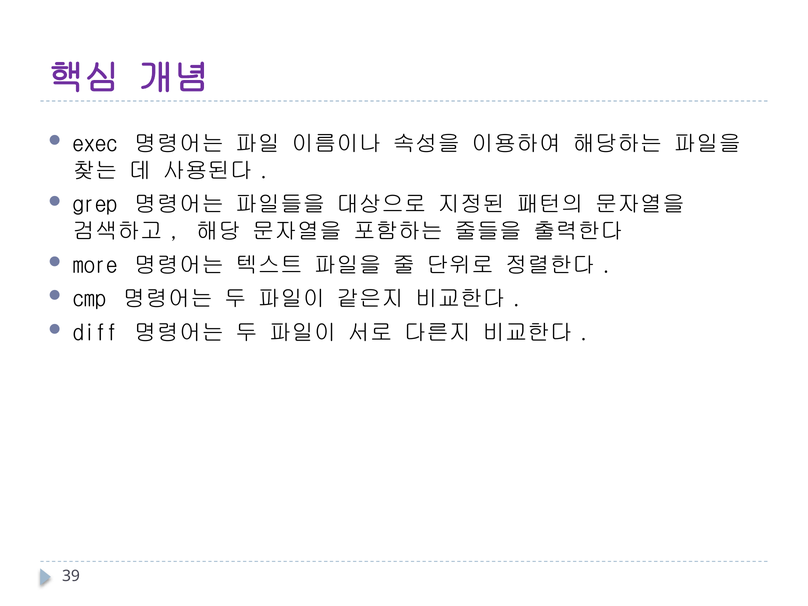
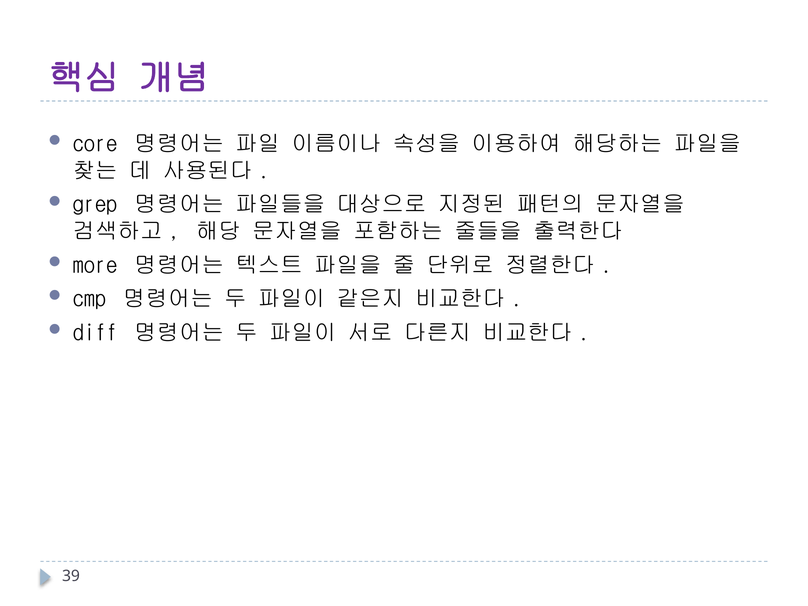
exec: exec -> core (95, 144)
